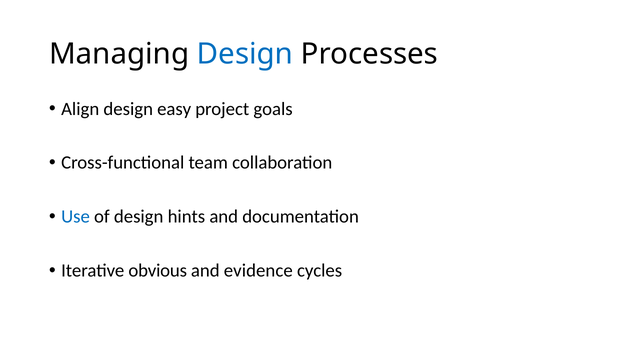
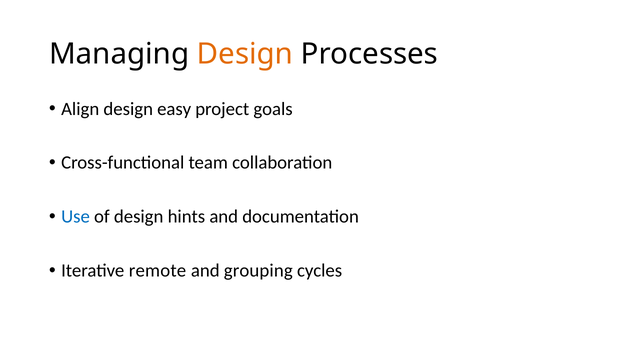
Design colour: blue -> orange (245, 54)
obvious: obvious -> remote (158, 271)
evidence: evidence -> grouping (258, 271)
